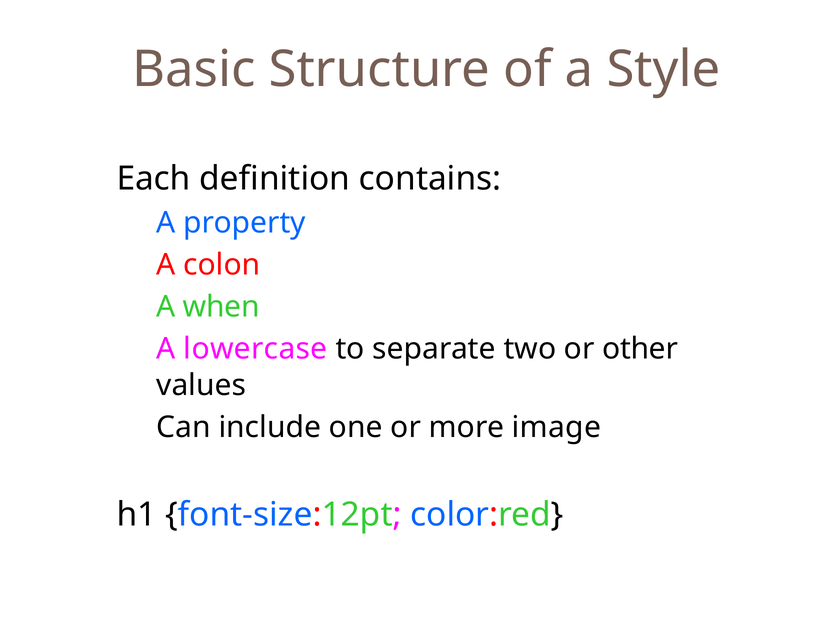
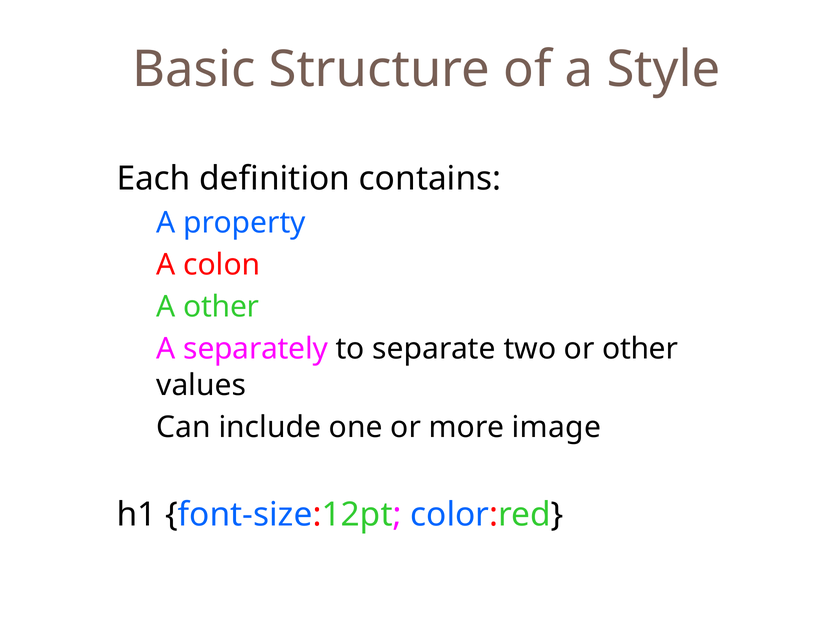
A when: when -> other (221, 307)
lowercase: lowercase -> separately (256, 349)
